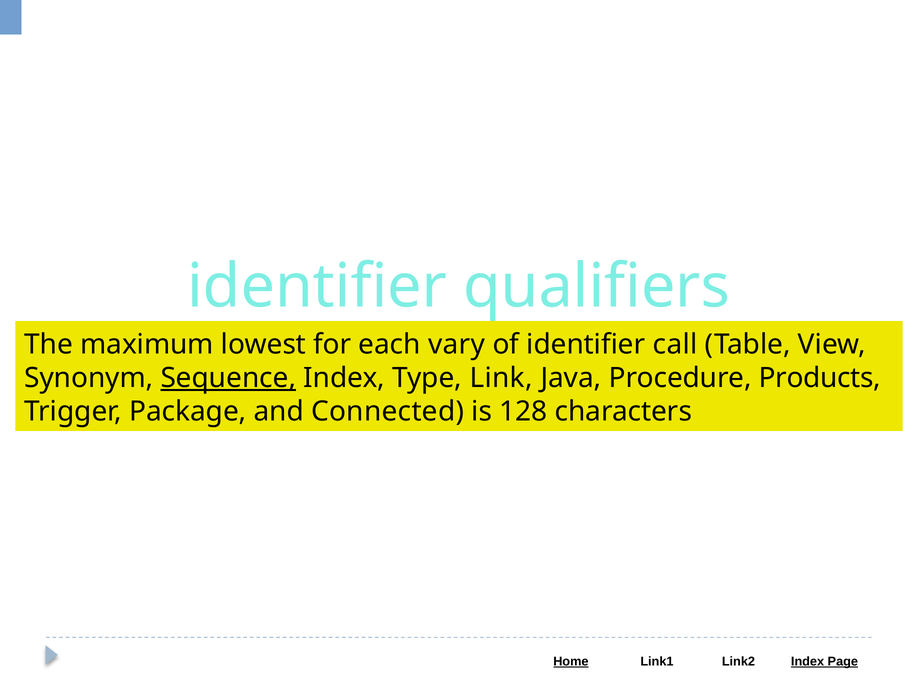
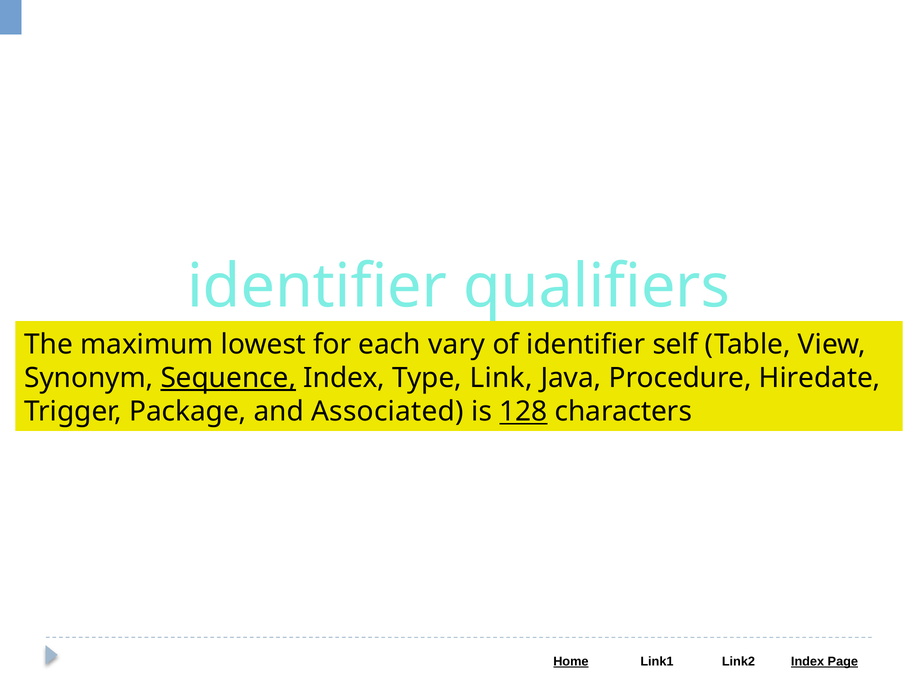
call: call -> self (675, 345)
Products: Products -> Hiredate (820, 378)
Connected: Connected -> Associated (388, 412)
128 underline: none -> present (523, 412)
